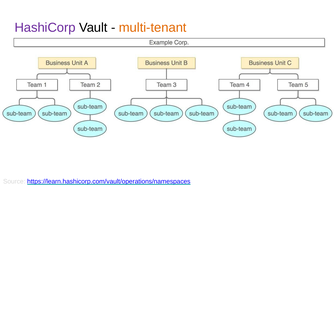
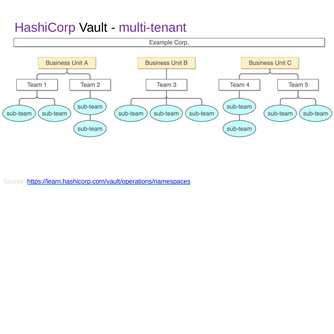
multi-tenant colour: orange -> purple (153, 28)
